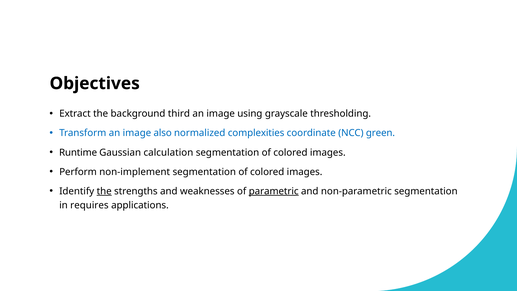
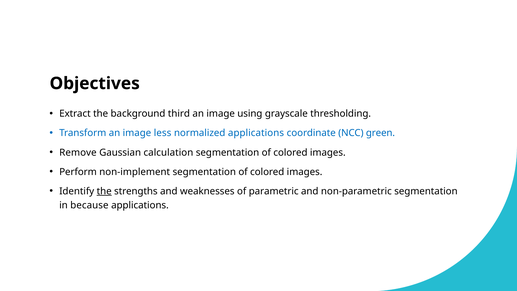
also: also -> less (163, 133)
normalized complexities: complexities -> applications (256, 133)
Runtime: Runtime -> Remove (78, 152)
parametric underline: present -> none (274, 191)
requires: requires -> because (89, 205)
